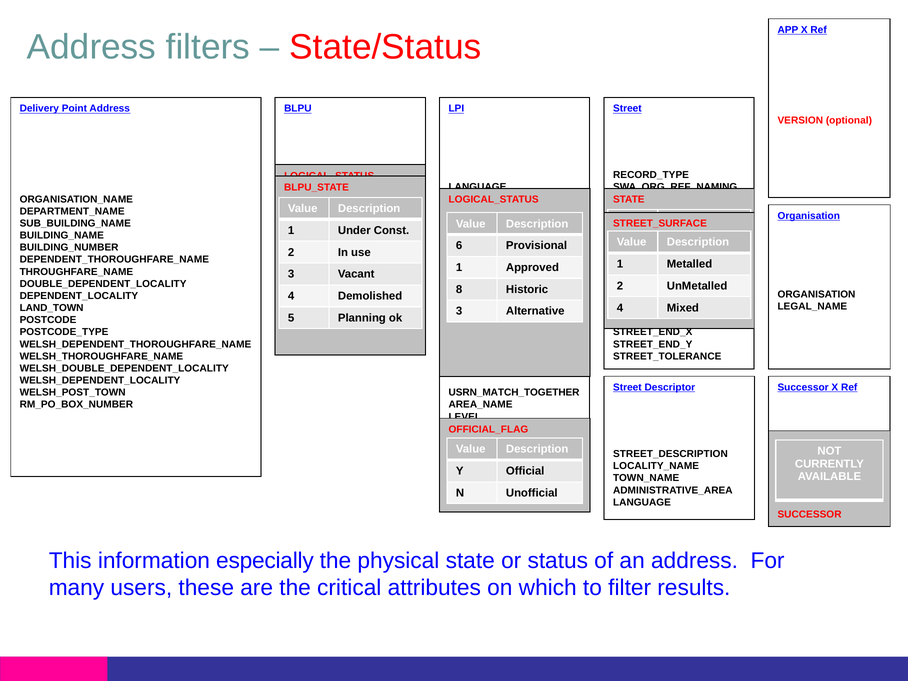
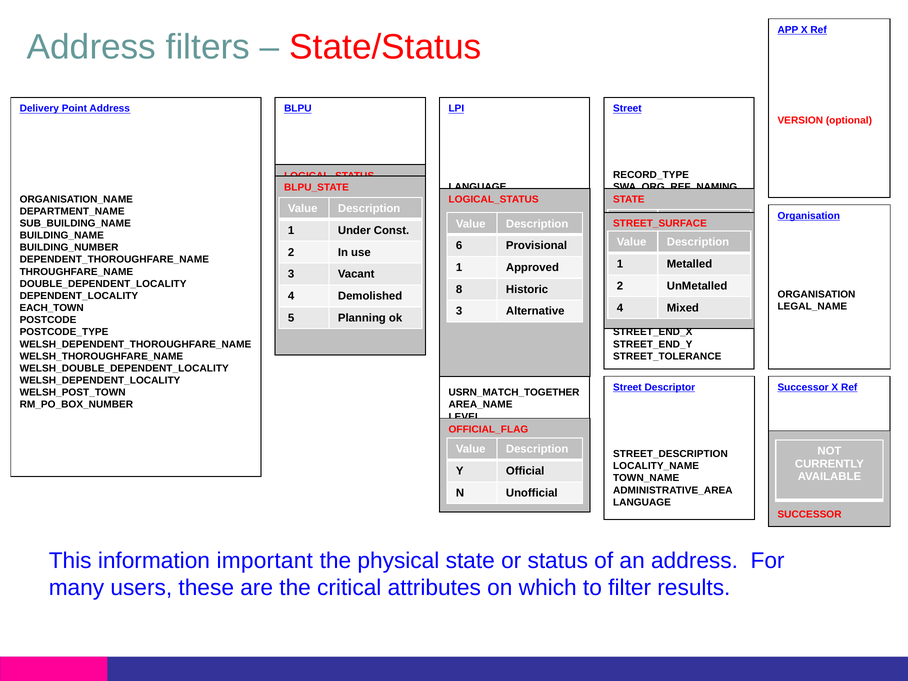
LAND_TOWN: LAND_TOWN -> EACH_TOWN (52, 308)
especially: especially -> important (265, 561)
